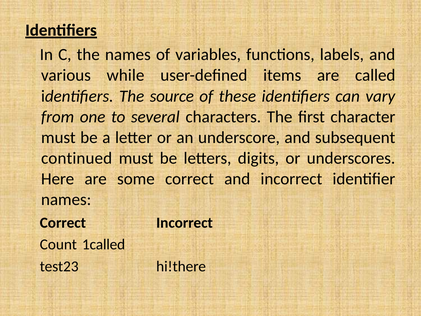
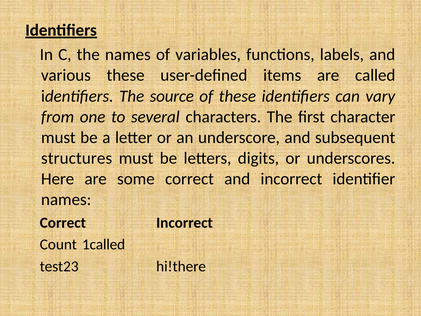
various while: while -> these (126, 75)
continued: continued -> structures (77, 158)
